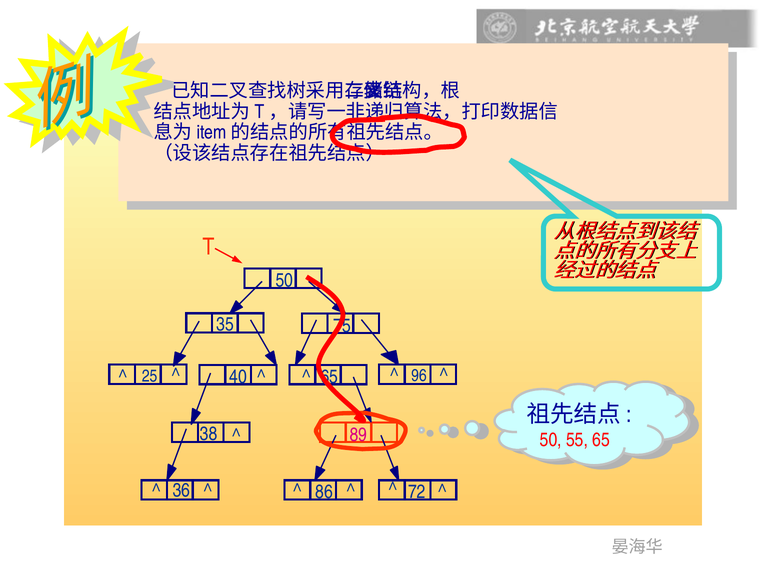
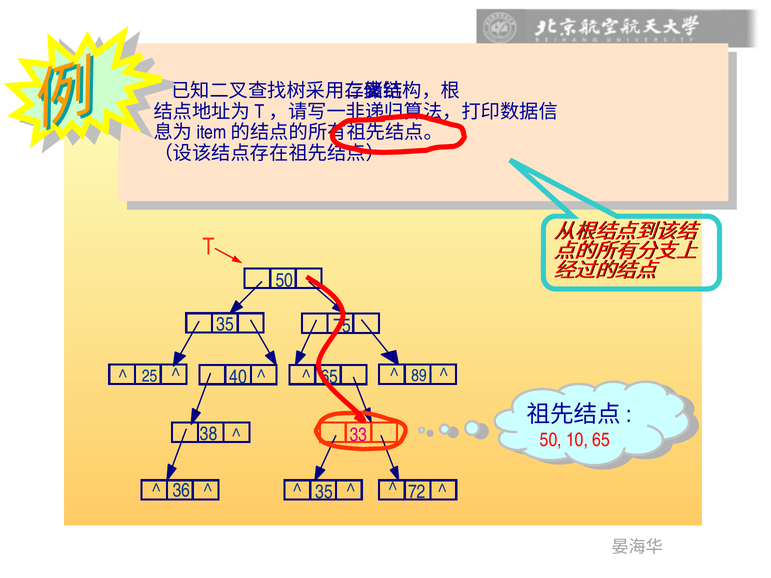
96: 96 -> 89 (419, 376)
89: 89 -> 33 (358, 435)
55: 55 -> 10 (577, 440)
36 86: 86 -> 35 (324, 492)
